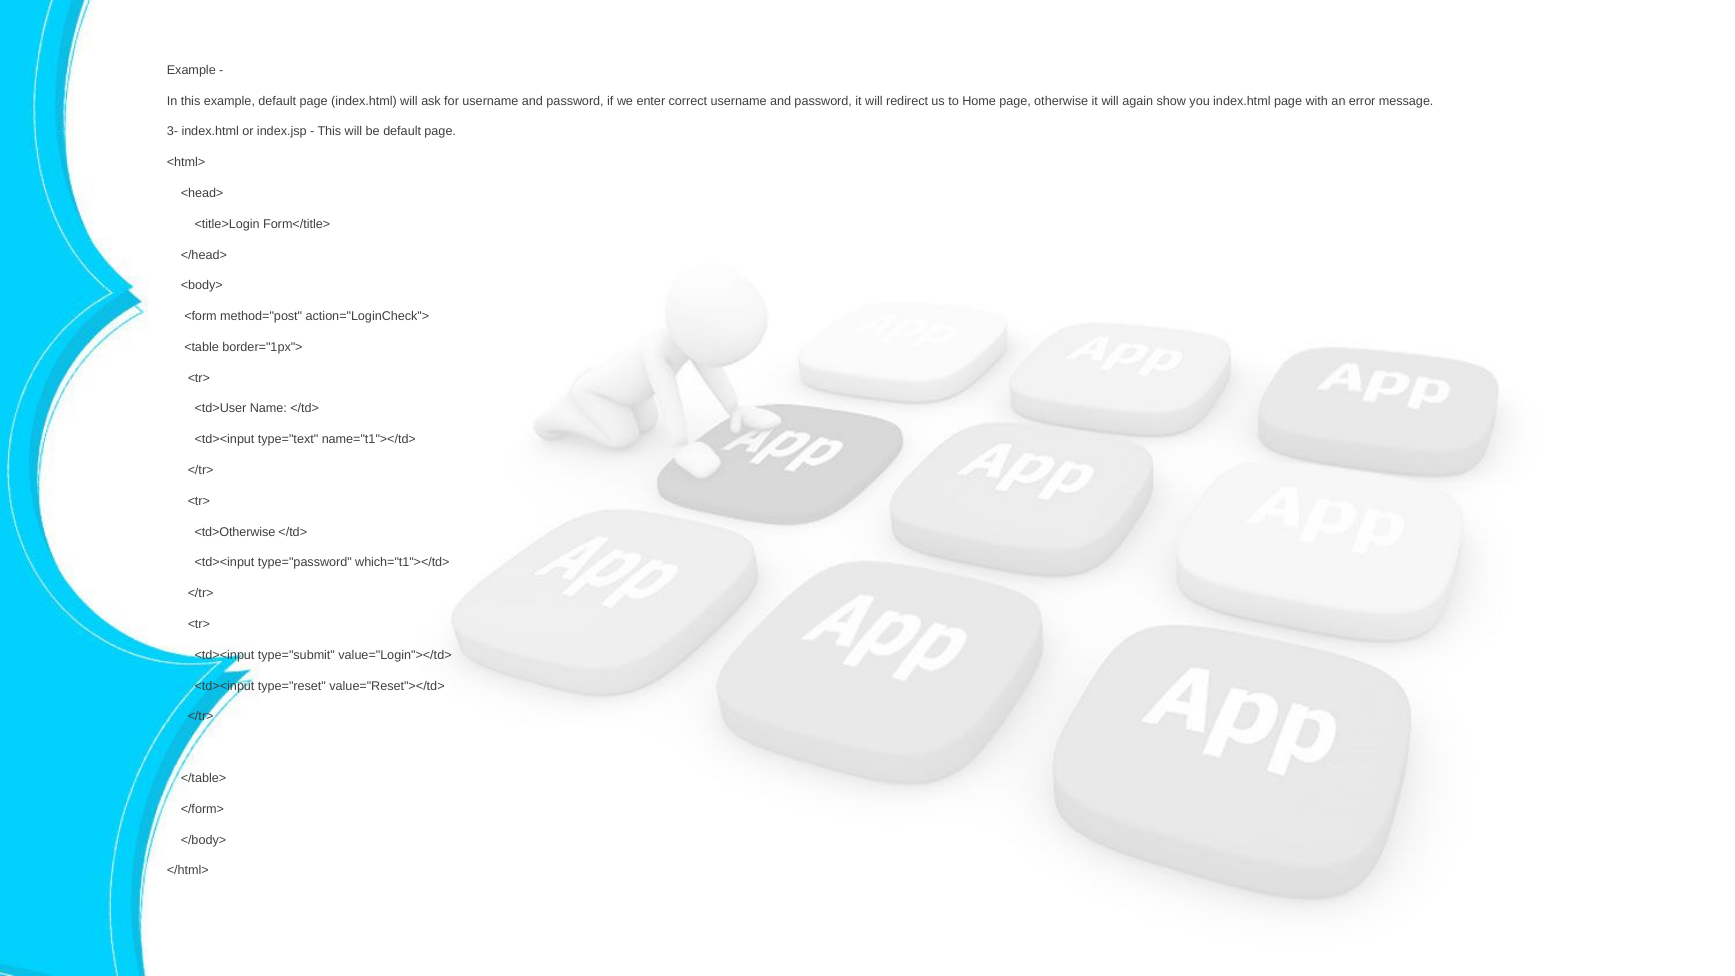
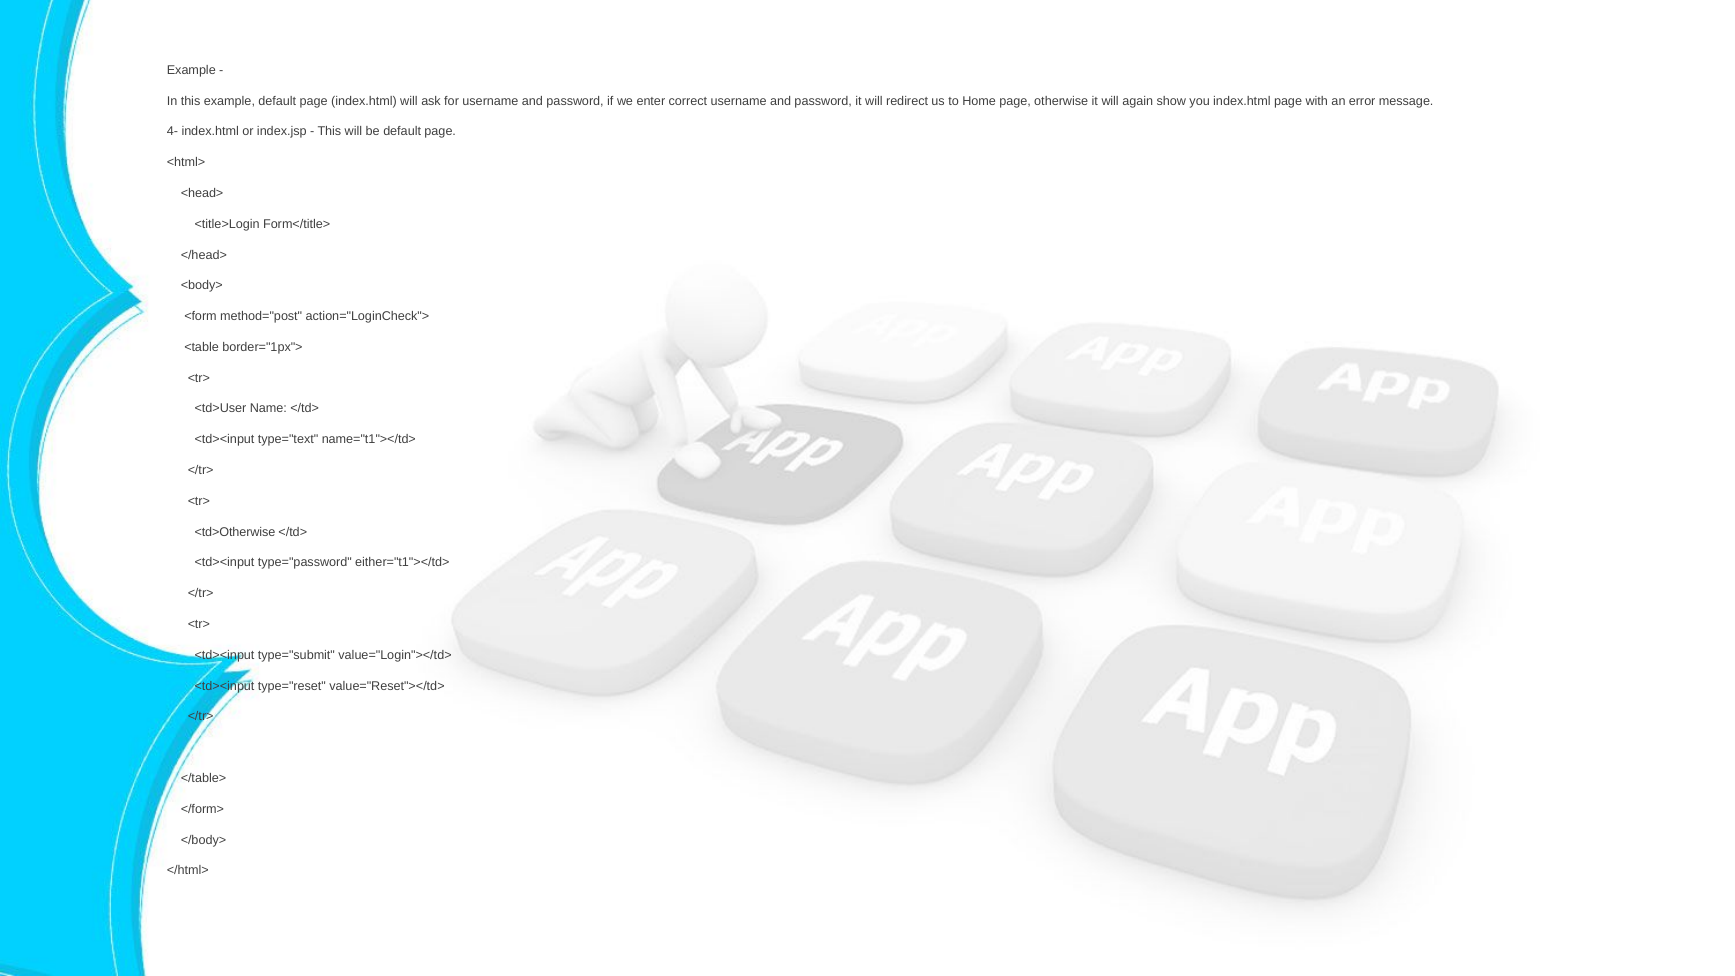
3-: 3- -> 4- (173, 132)
which="t1"></td>: which="t1"></td> -> either="t1"></td> (402, 563)
